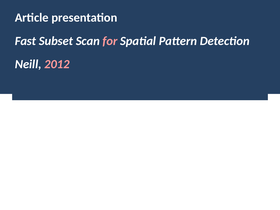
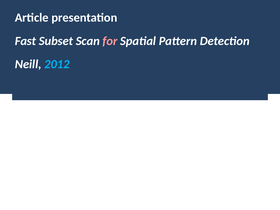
2012 colour: pink -> light blue (57, 64)
